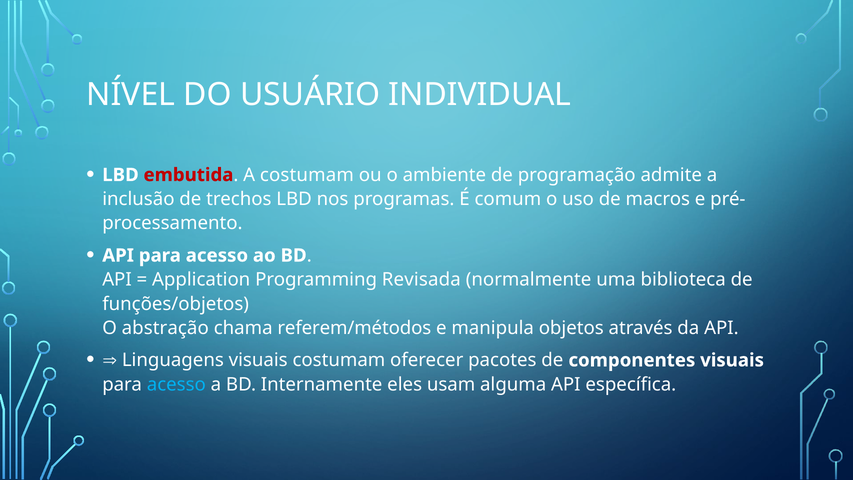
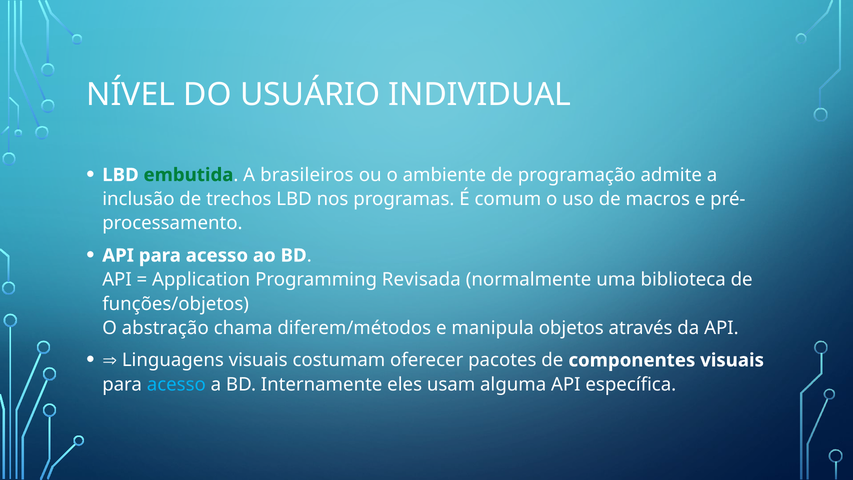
embutida colour: red -> green (188, 175)
A costumam: costumam -> brasileiros (307, 175)
referem/métodos: referem/métodos -> diferem/métodos (354, 328)
